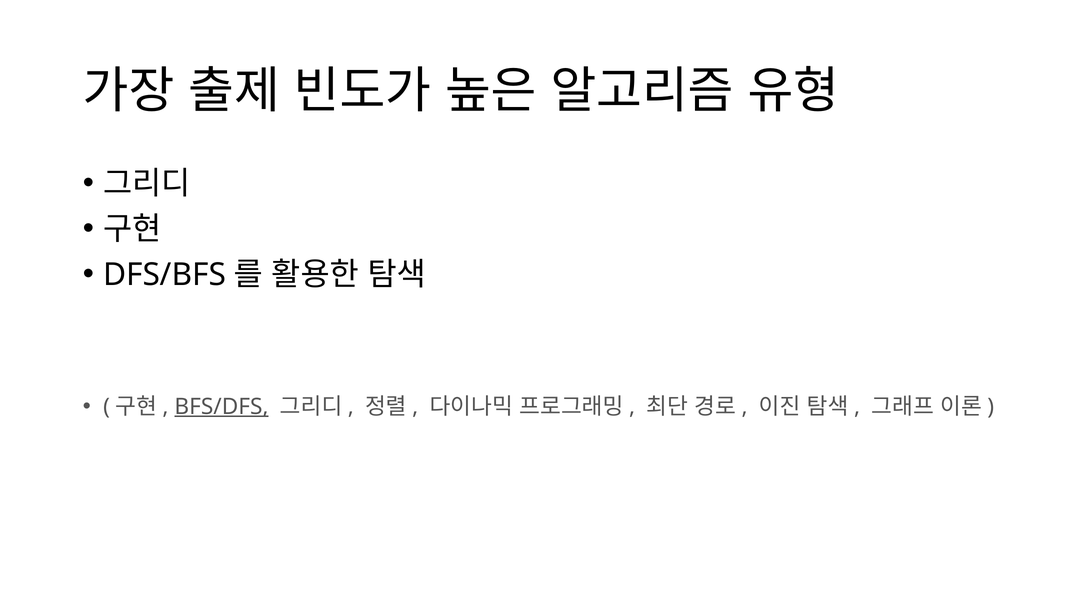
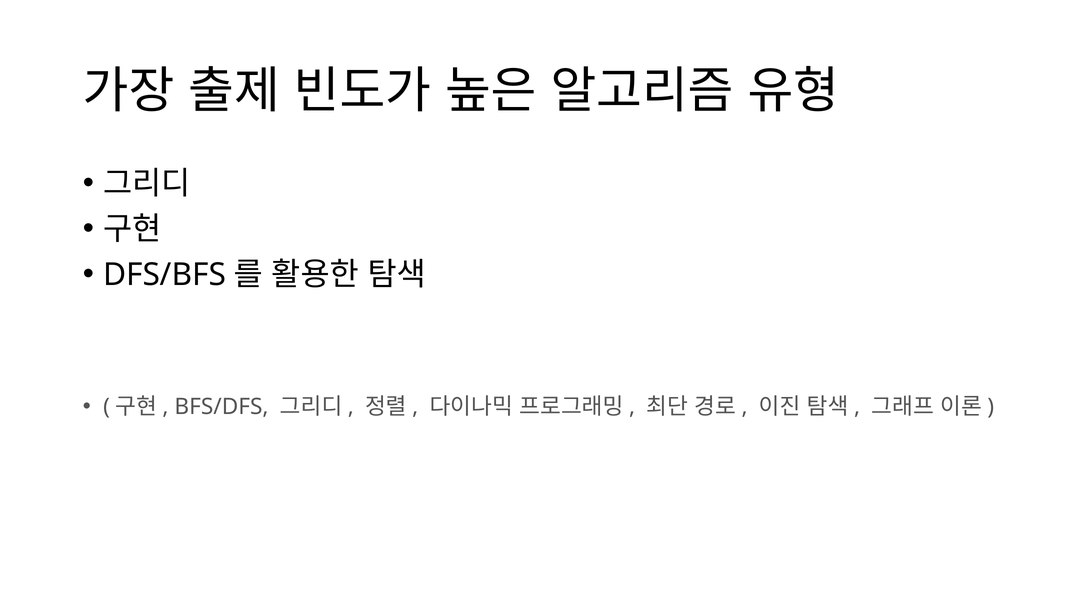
BFS/DFS underline: present -> none (221, 406)
